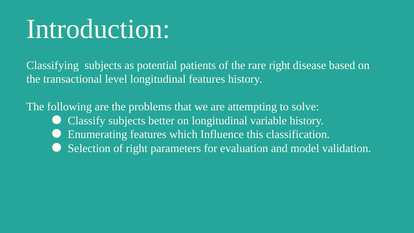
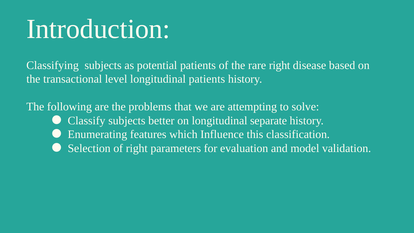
longitudinal features: features -> patients (207, 79)
variable: variable -> separate (269, 121)
